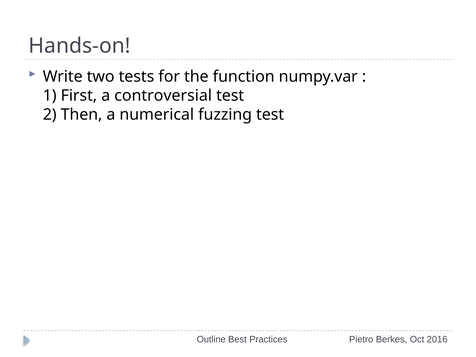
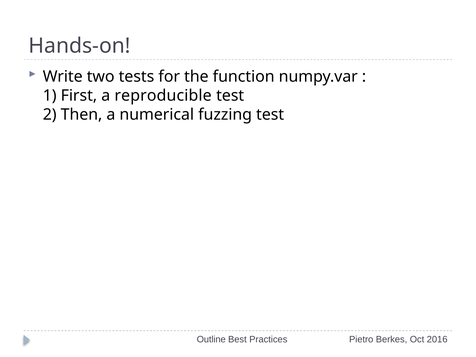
controversial: controversial -> reproducible (163, 95)
